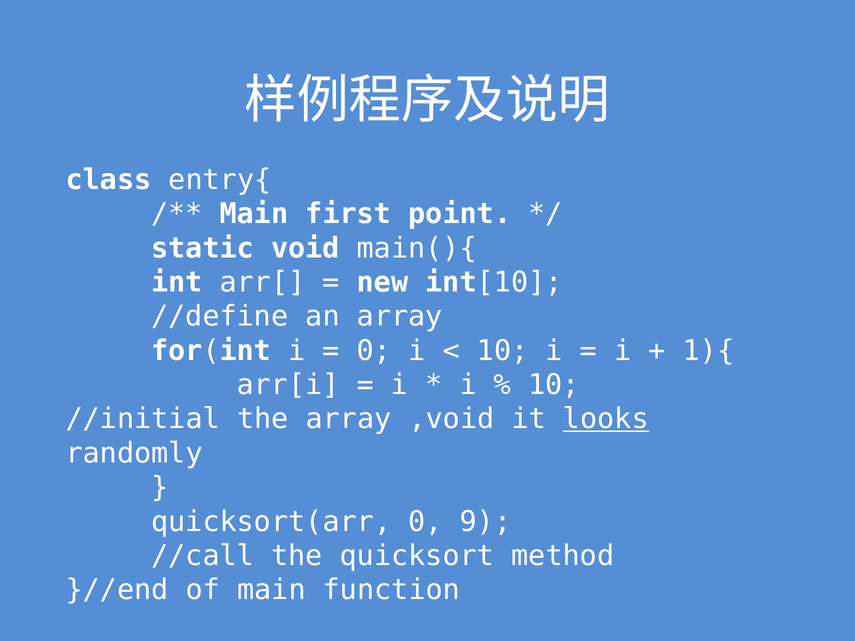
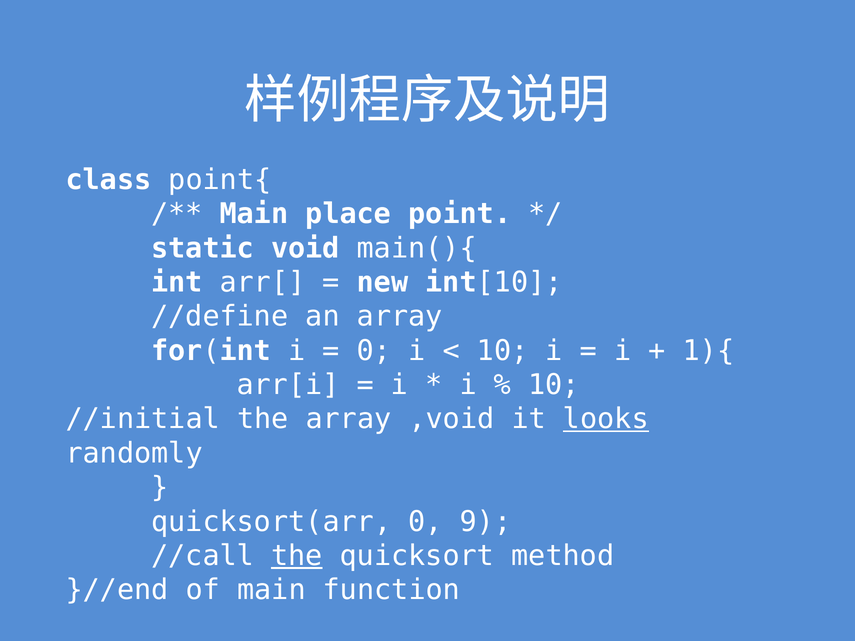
entry{: entry{ -> point{ (220, 180)
first: first -> place (348, 214)
the underline: none -> present (297, 556)
